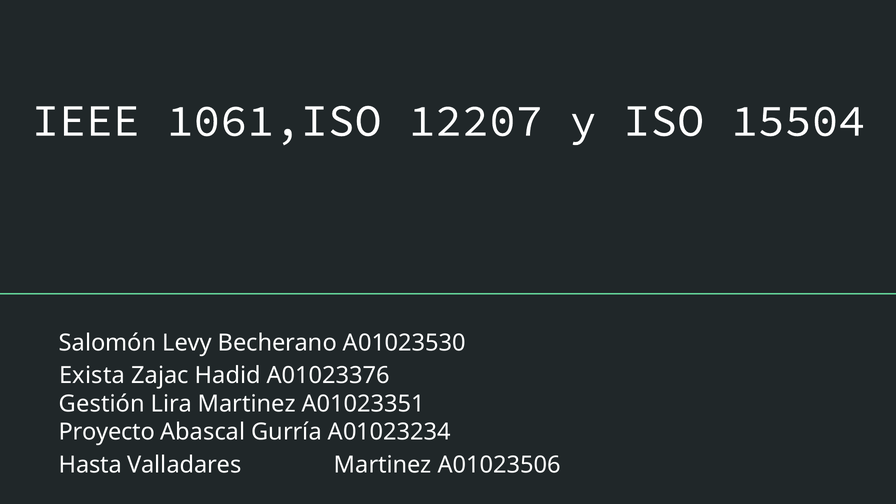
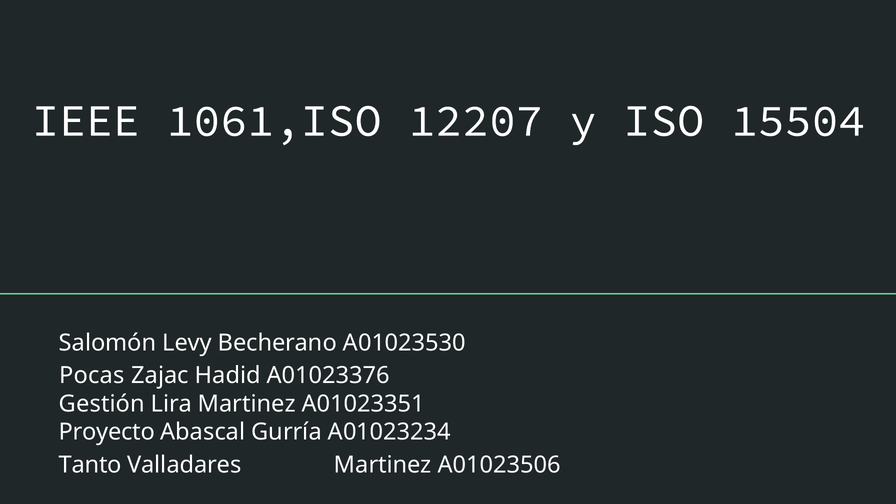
Exista: Exista -> Pocas (92, 375)
Hasta: Hasta -> Tanto (90, 465)
